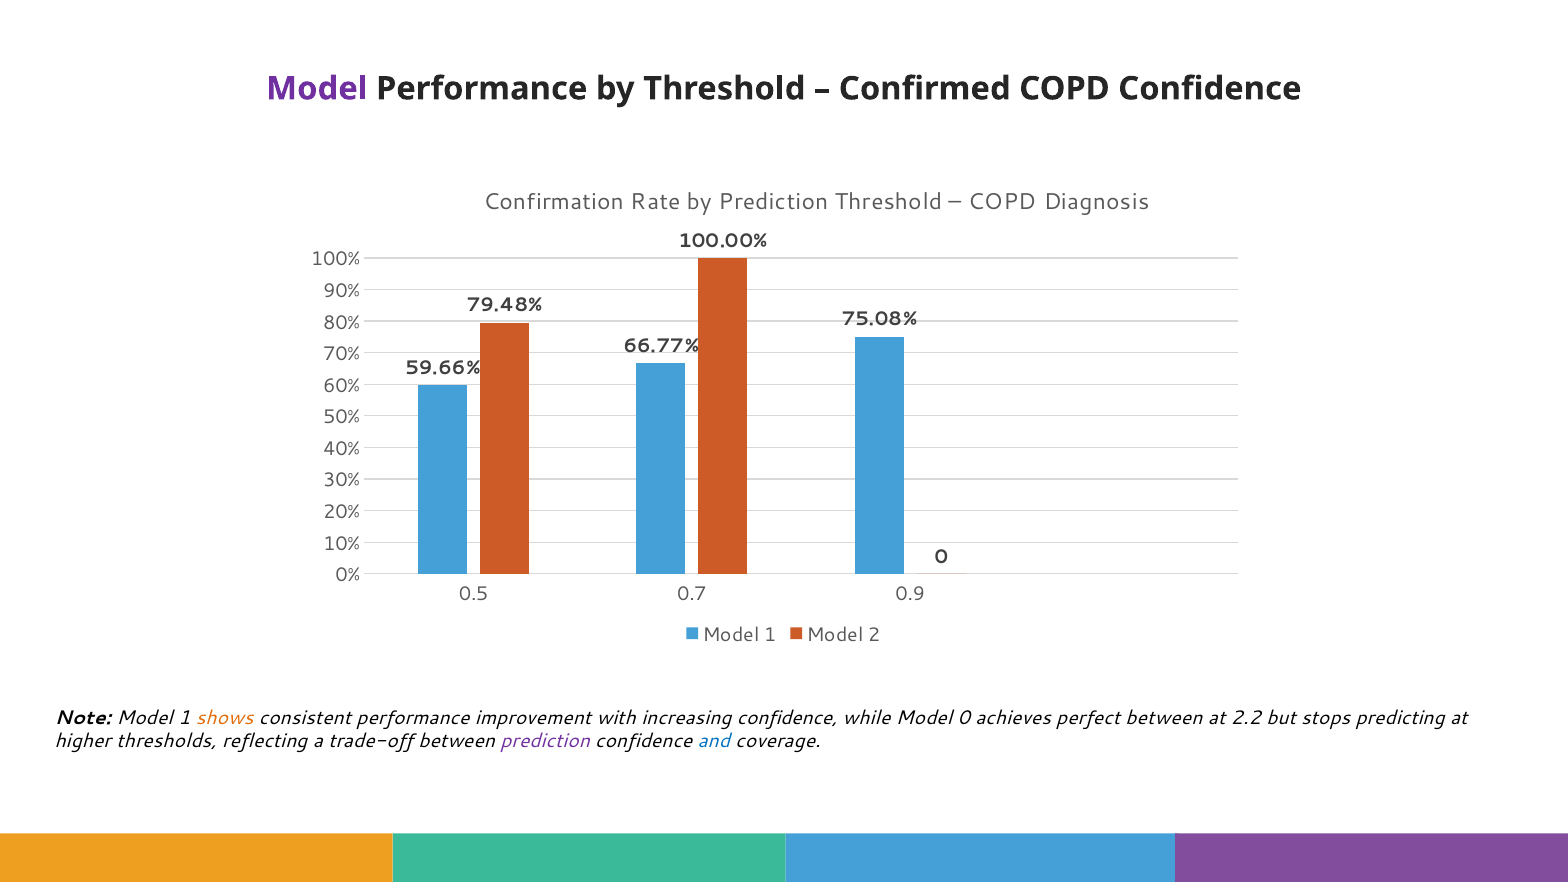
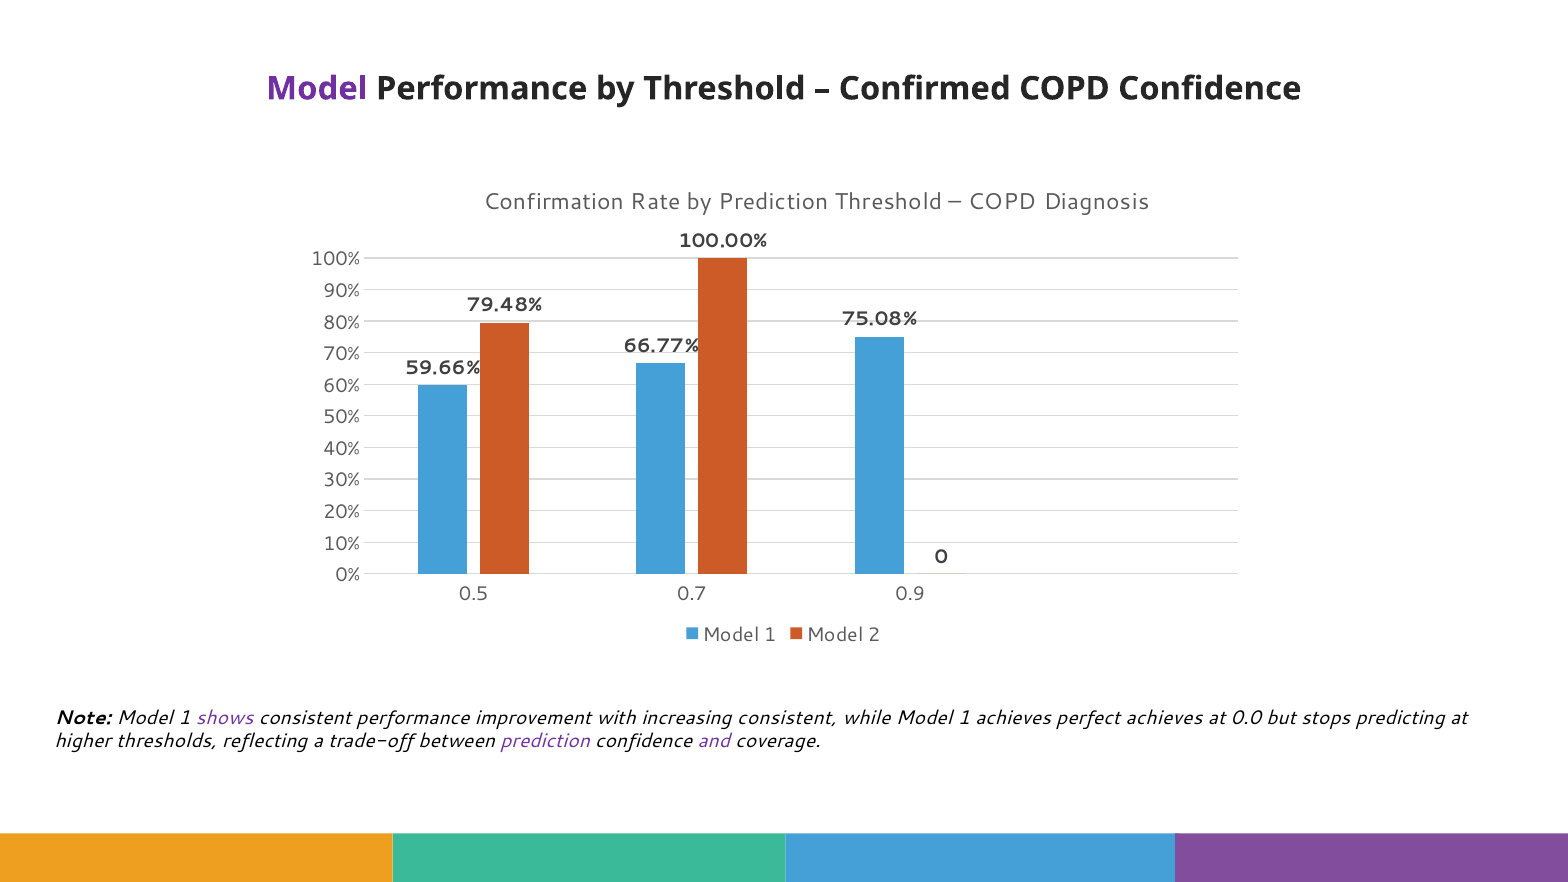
shows colour: orange -> purple (225, 718)
increasing confidence: confidence -> consistent (787, 718)
while Model 0: 0 -> 1 (964, 718)
perfect between: between -> achieves (1164, 718)
2.2: 2.2 -> 0.0 (1246, 718)
and colour: blue -> purple (714, 741)
